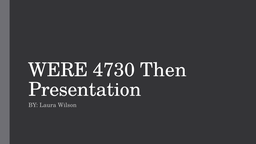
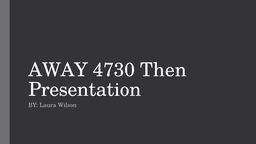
WERE: WERE -> AWAY (58, 70)
